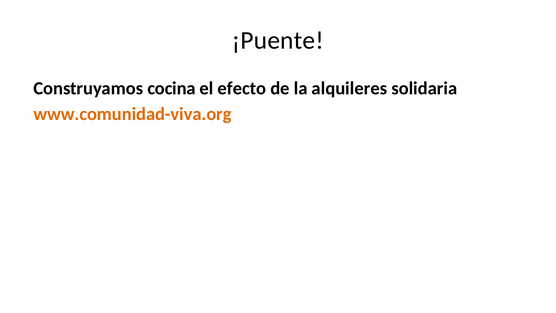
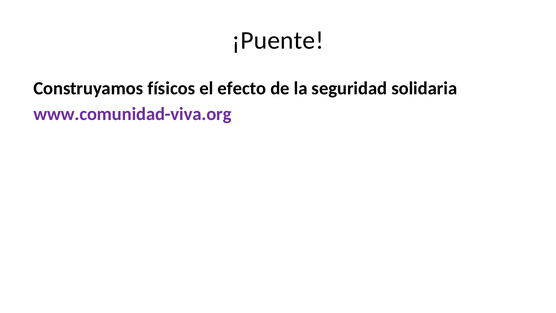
cocina: cocina -> físicos (171, 88)
alquileres: alquileres -> seguridad (349, 88)
www.comunidad-viva.org colour: orange -> purple (132, 114)
